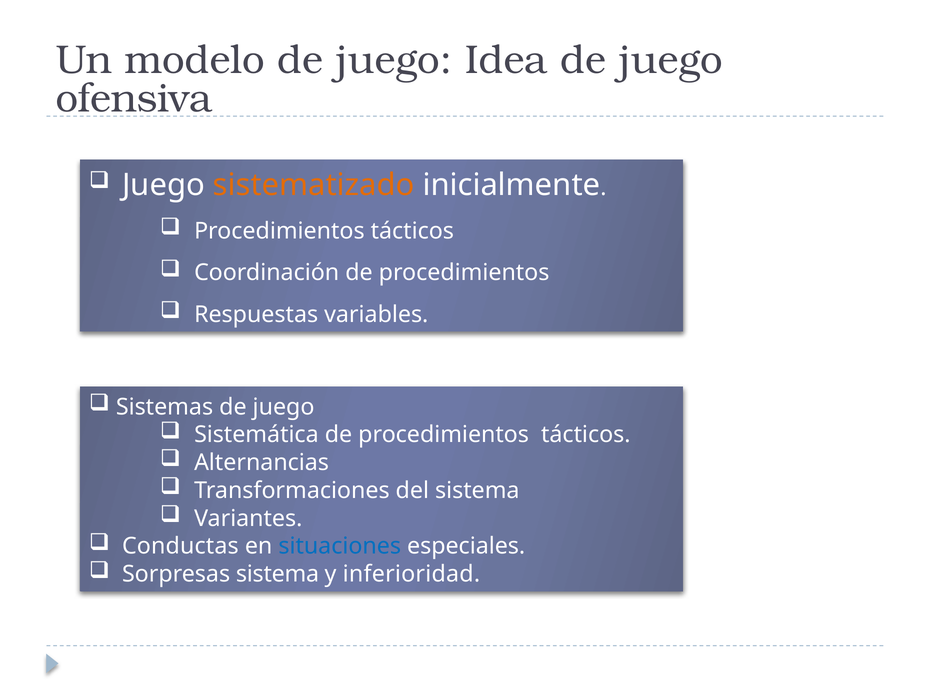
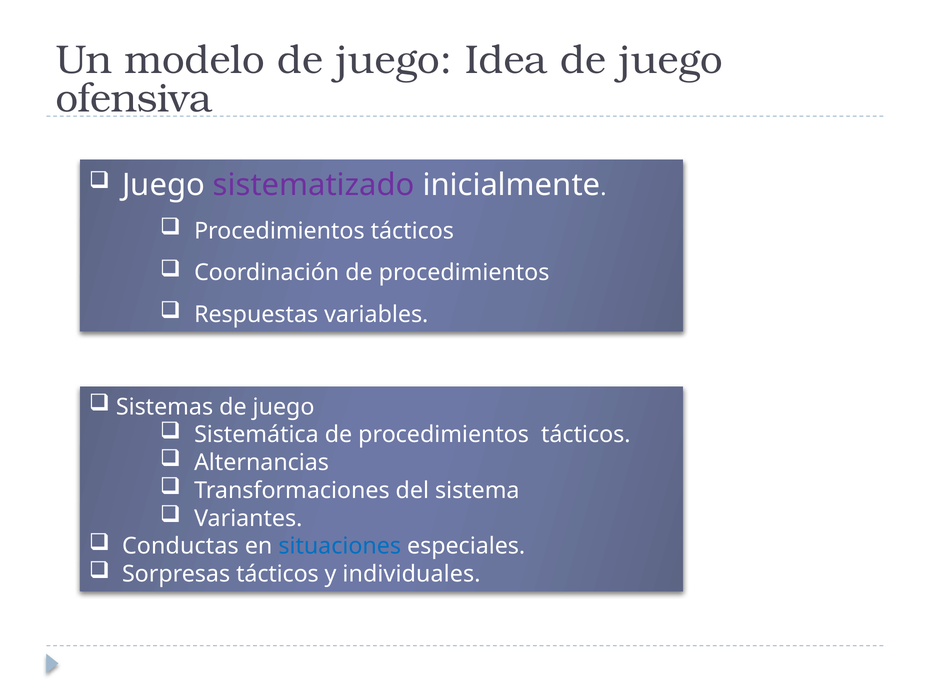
sistematizado colour: orange -> purple (314, 185)
Sorpresas sistema: sistema -> tácticos (277, 575)
inferioridad: inferioridad -> individuales (411, 575)
